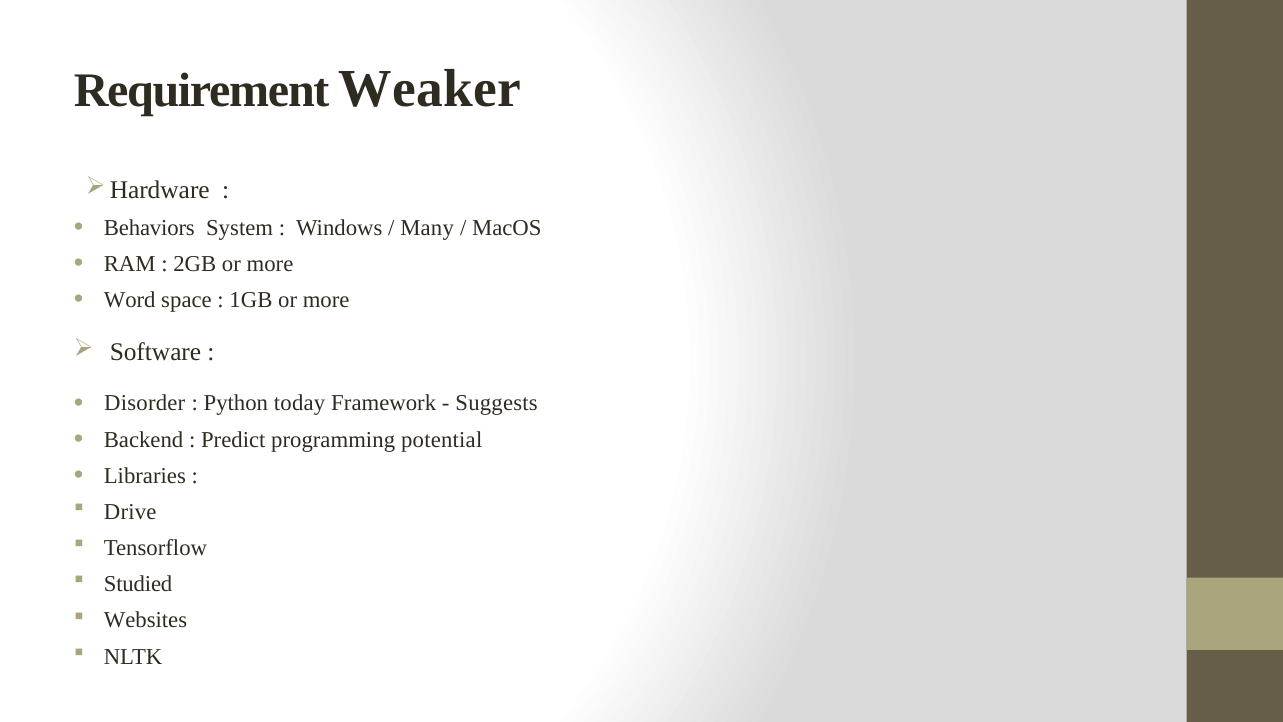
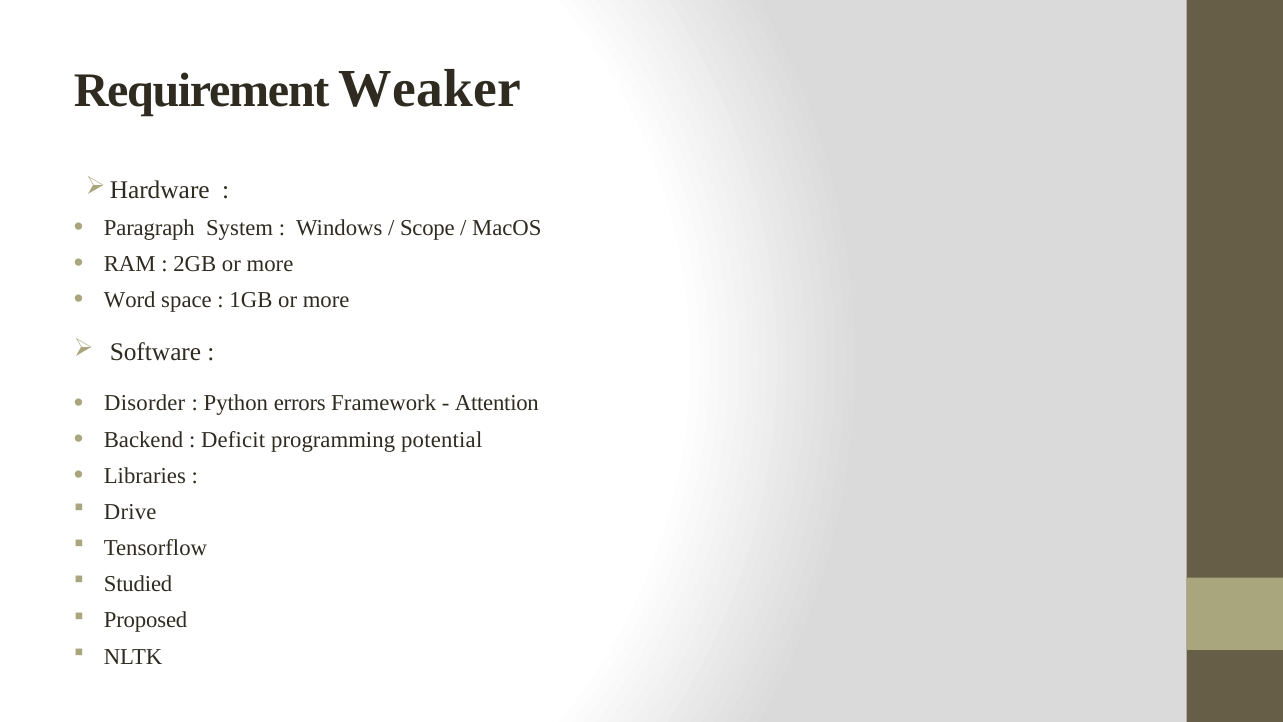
Behaviors: Behaviors -> Paragraph (149, 228)
Many: Many -> Scope (427, 228)
today: today -> errors (300, 403)
Suggests: Suggests -> Attention (497, 403)
Predict: Predict -> Deficit (233, 439)
Websites: Websites -> Proposed (146, 620)
